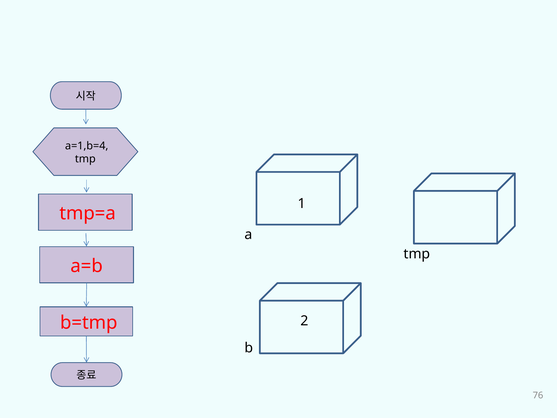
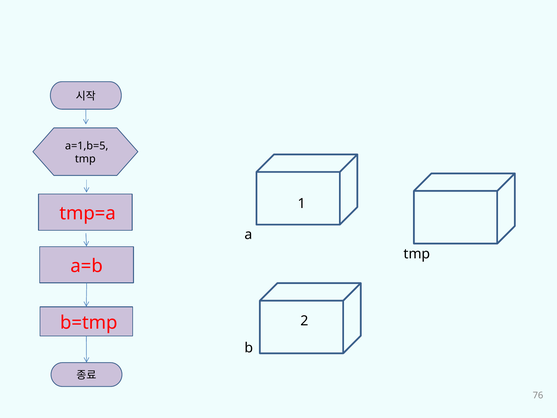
a=1,b=4: a=1,b=4 -> a=1,b=5 (87, 146)
